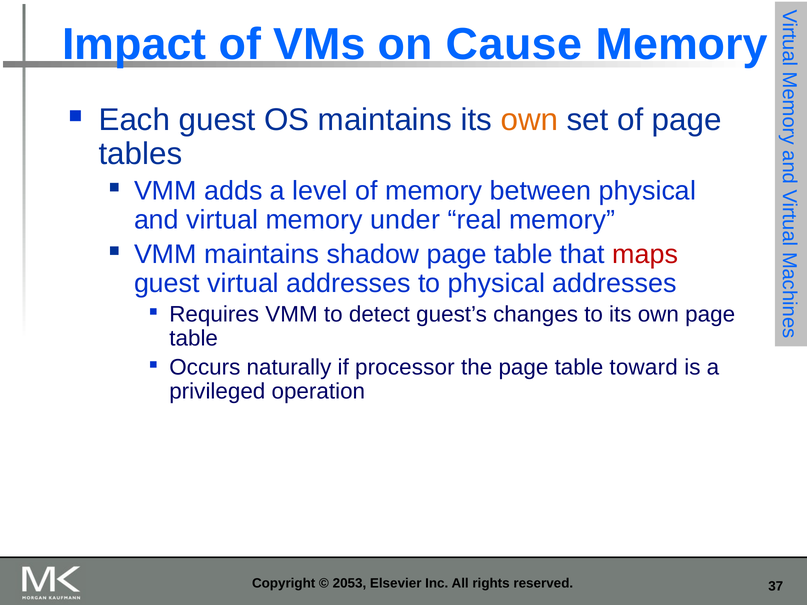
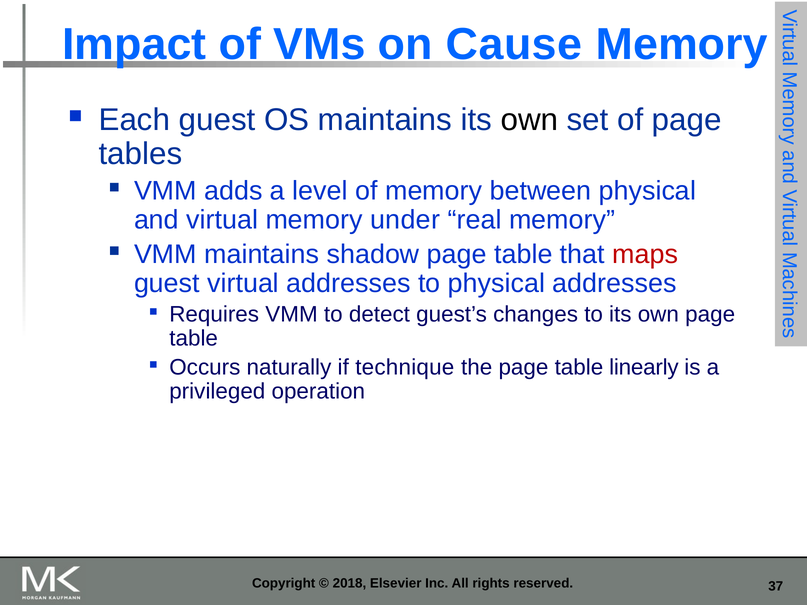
own colour: orange -> black (529, 120)
processor: processor -> technique (405, 367)
toward: toward -> linearly (644, 367)
2053: 2053 -> 2018 (349, 584)
